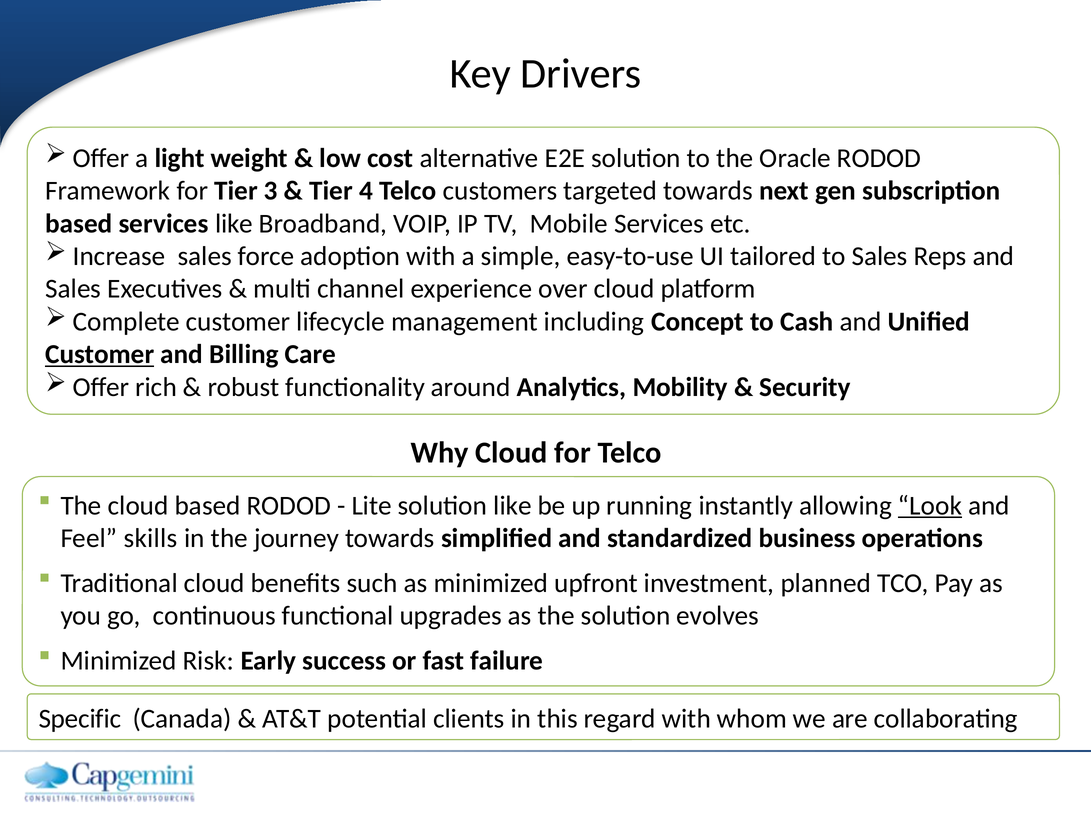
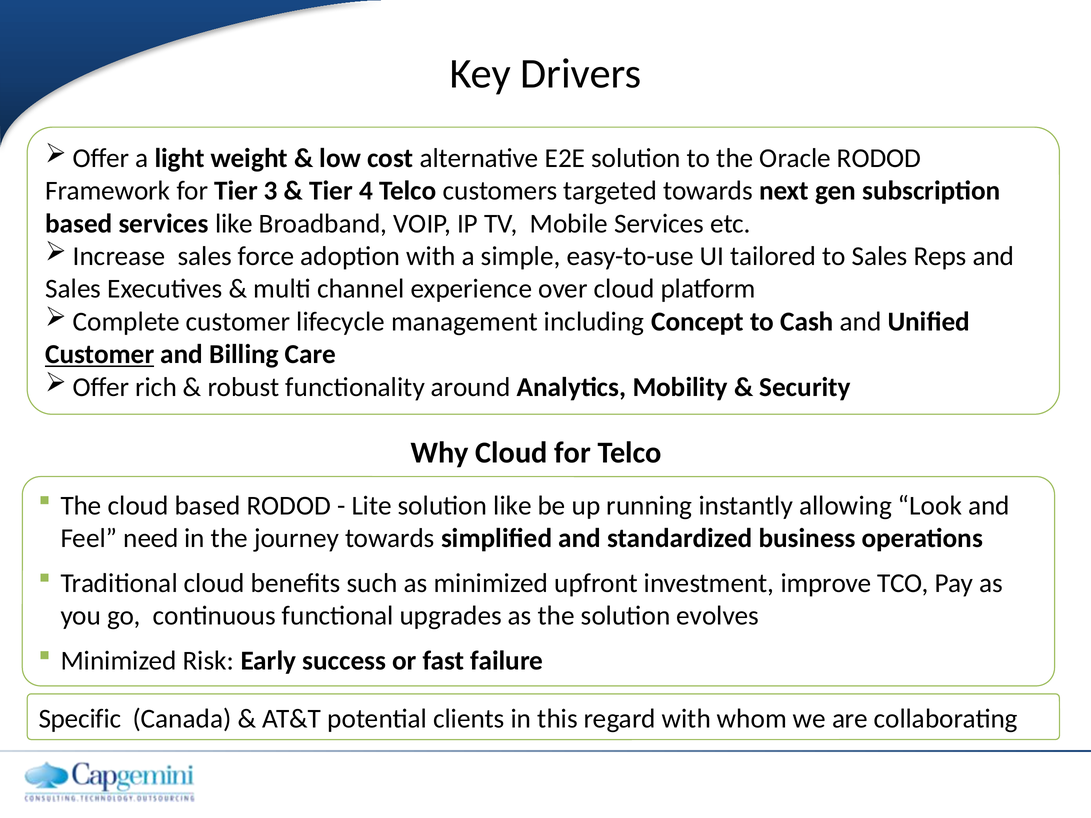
Look underline: present -> none (930, 506)
skills: skills -> need (151, 538)
planned: planned -> improve (826, 583)
